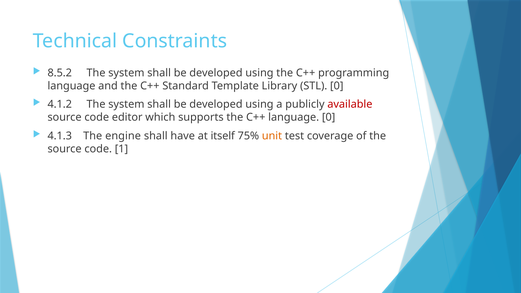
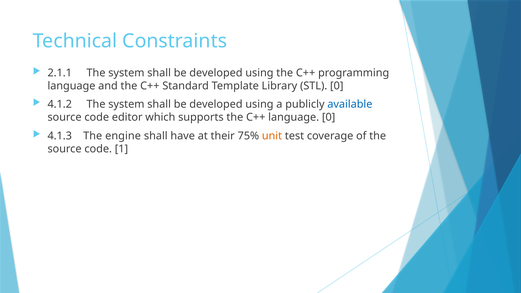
8.5.2: 8.5.2 -> 2.1.1 (60, 73)
available colour: red -> blue (350, 104)
itself: itself -> their (223, 136)
